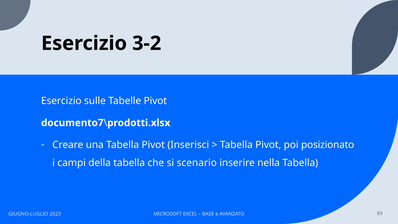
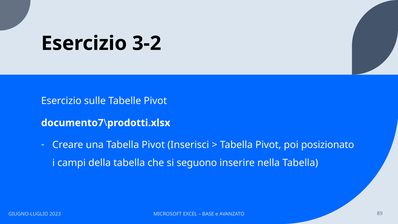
scenario: scenario -> seguono (197, 163)
